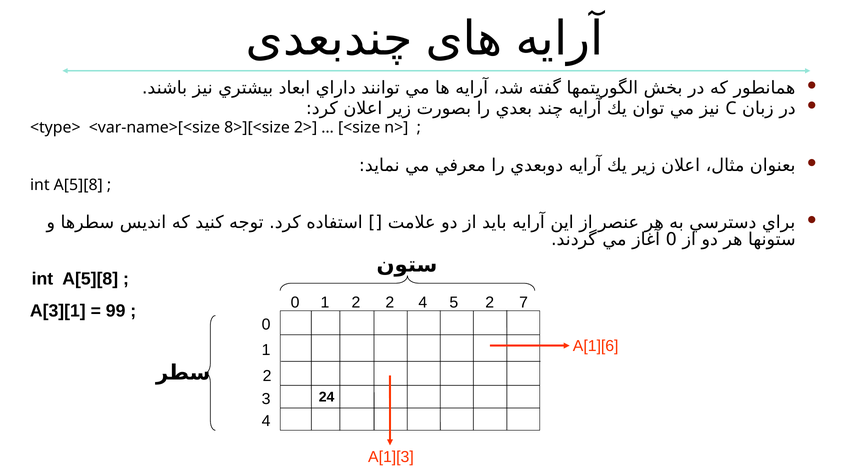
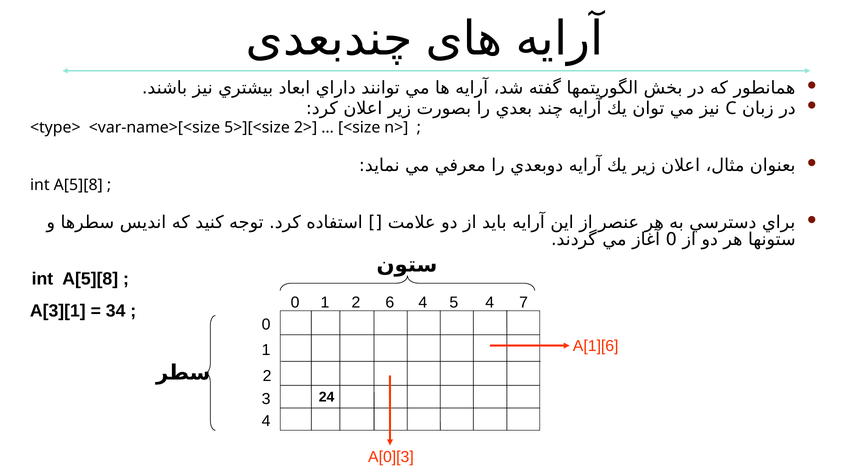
8>][<size: 8>][<size -> 5>][<size (257, 128)
2 2: 2 -> 6 (390, 303)
5 2: 2 -> 4 (490, 303)
99: 99 -> 34 (116, 311)
A[1][3: A[1][3 -> A[0][3 (391, 457)
